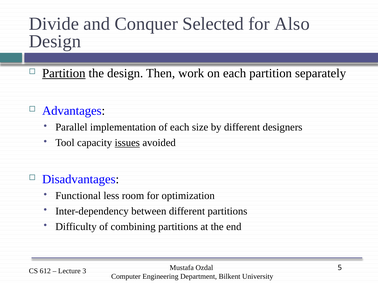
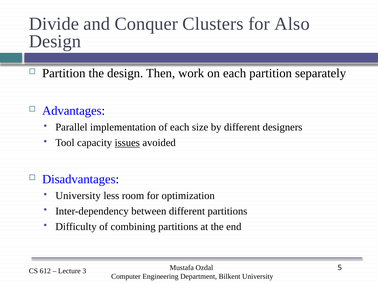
Selected: Selected -> Clusters (213, 24)
Partition underline: present -> none (64, 73)
Functional: Functional -> University (78, 196)
